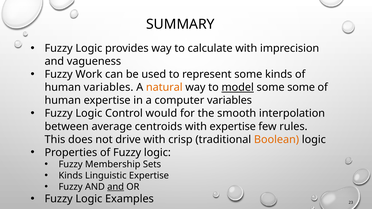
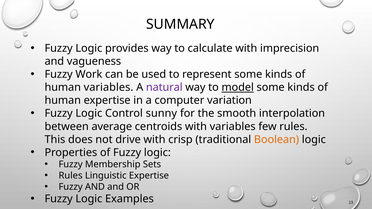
natural colour: orange -> purple (164, 87)
some: some -> kinds (301, 87)
computer variables: variables -> variation (229, 101)
would: would -> sunny (161, 114)
with expertise: expertise -> variables (233, 127)
Kinds: Kinds -> Rules (71, 176)
and underline: present -> none (116, 187)
